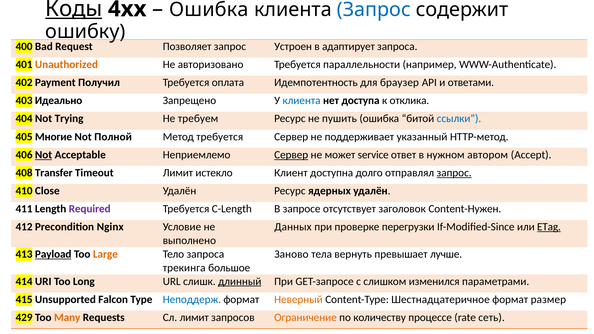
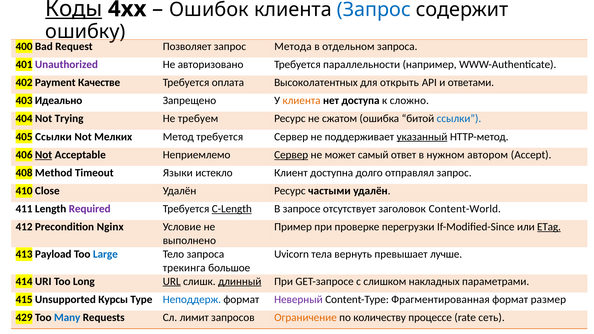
Ошибка: Ошибка -> Ошибок (209, 10)
Устроен: Устроен -> Метода (293, 46)
адаптирует: адаптирует -> отдельном (348, 46)
Unauthorized colour: orange -> purple (66, 64)
Получил: Получил -> Качестве (99, 83)
Идемпотентность: Идемпотентность -> Высоколатентных (316, 83)
браузер: браузер -> открыть (399, 83)
клиента colour: blue -> orange (302, 101)
отклика: отклика -> сложно (409, 101)
пушить: пушить -> сжатом (340, 119)
405 Многие: Многие -> Ссылки (53, 137)
Полной: Полной -> Мелких (113, 137)
указанный underline: none -> present (422, 137)
service: service -> самый (373, 155)
Transfer: Transfer -> Method (54, 173)
Timeout Лимит: Лимит -> Языки (178, 173)
запрос underline: present -> none (454, 173)
ядерных: ядерных -> частыми (329, 191)
C-Length underline: none -> present (232, 209)
Content-Нужен: Content-Нужен -> Content-World (465, 209)
Данных: Данных -> Пример (293, 227)
Payload underline: present -> none (53, 254)
Large colour: orange -> blue (105, 254)
Заново: Заново -> Uvicorn (292, 254)
URL underline: none -> present (172, 281)
изменился: изменился -> накладных (434, 281)
Falcon: Falcon -> Курсы (113, 300)
Неверный colour: orange -> purple (298, 300)
Шестнадцатеричное: Шестнадцатеричное -> Фрагментированная (441, 300)
Many colour: orange -> blue (67, 318)
